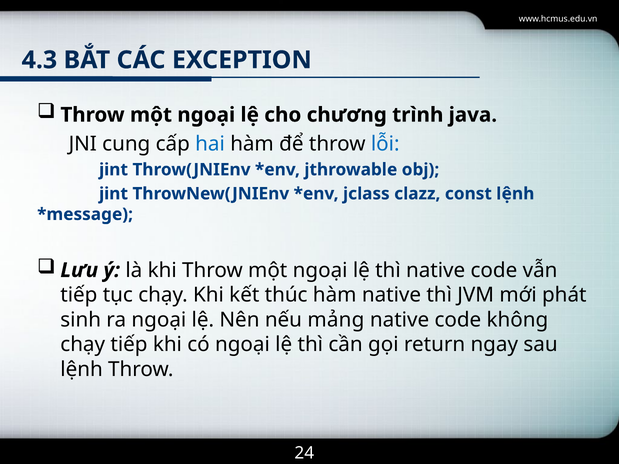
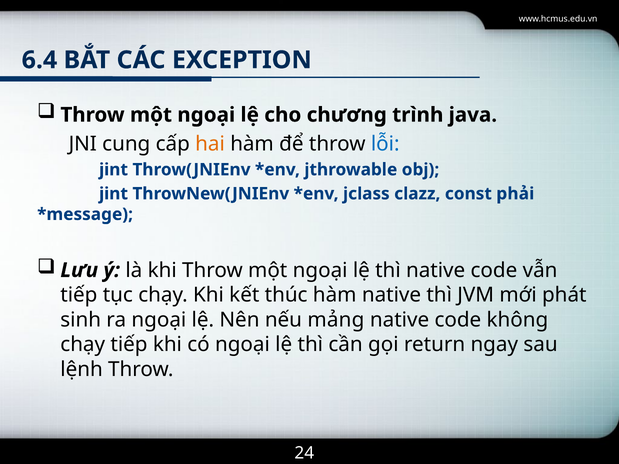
4.3: 4.3 -> 6.4 (39, 60)
hai colour: blue -> orange (210, 144)
lệnh: lệnh -> phải (515, 194)
